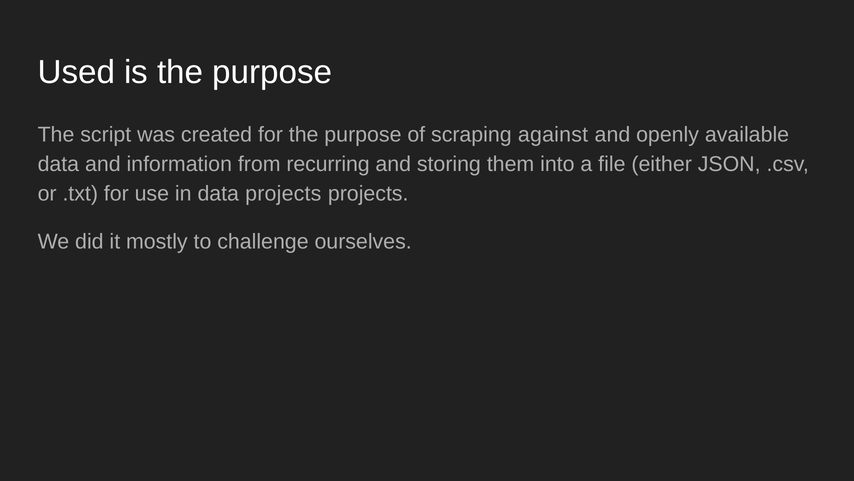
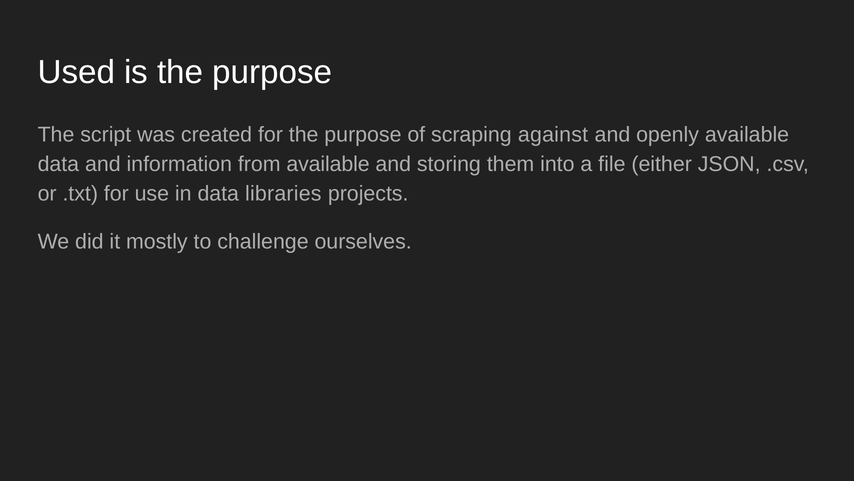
from recurring: recurring -> available (328, 164)
data projects: projects -> libraries (283, 193)
